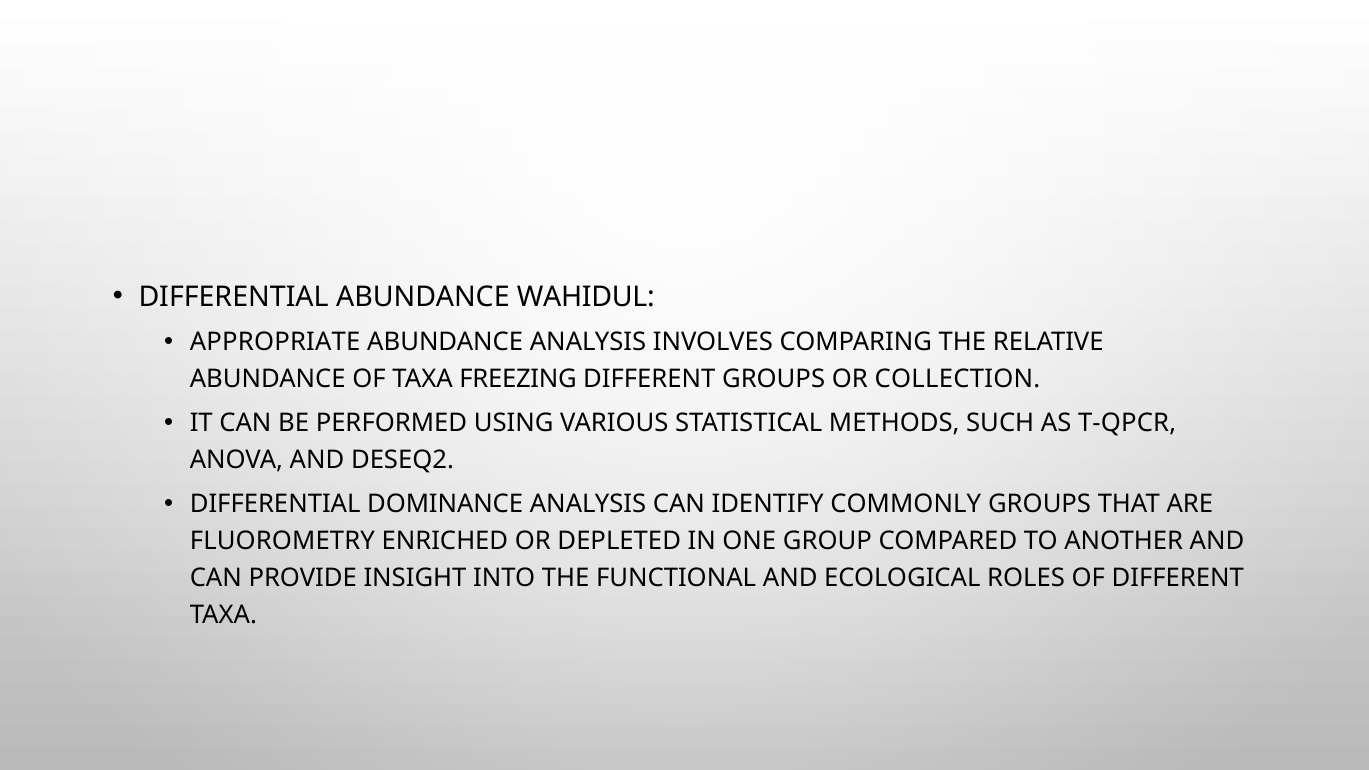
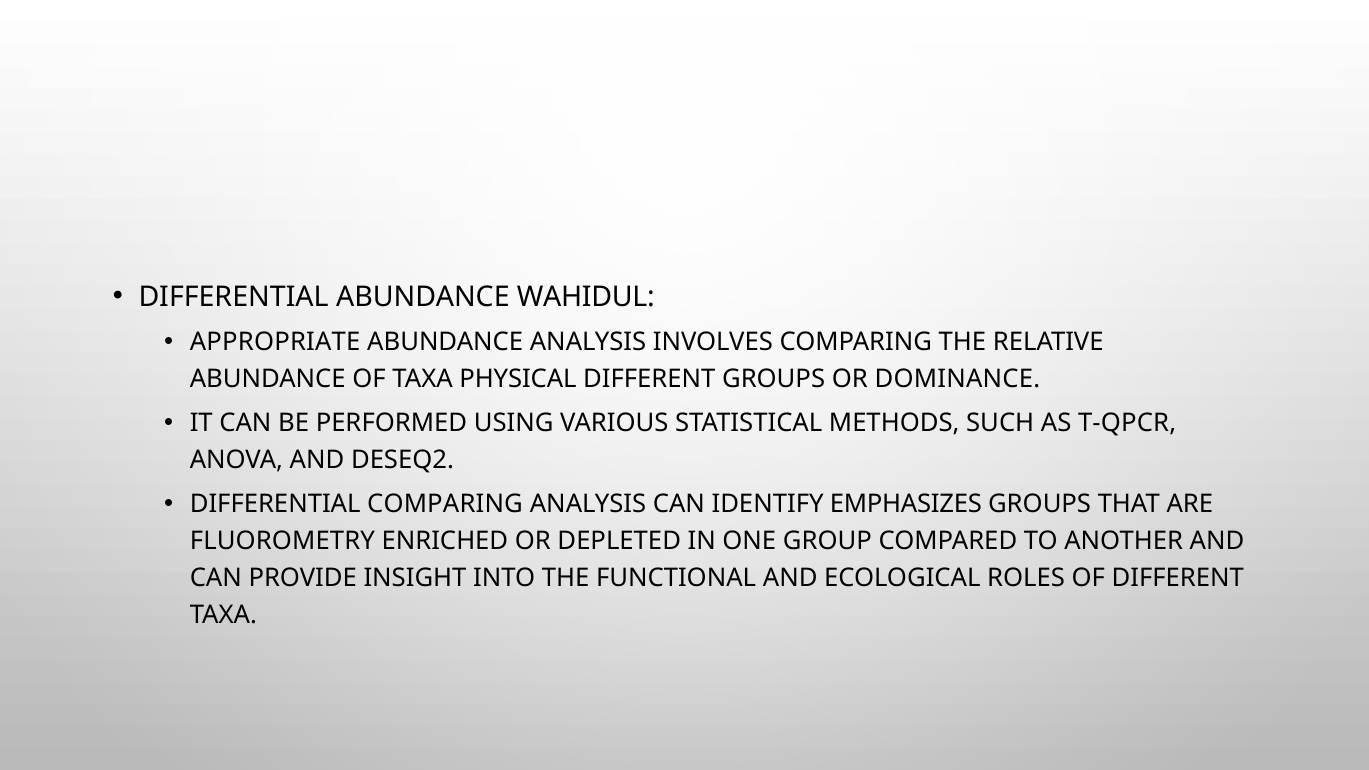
FREEZING: FREEZING -> PHYSICAL (518, 379)
COLLECTION: COLLECTION -> DOMINANCE (957, 379)
DIFFERENTIAL DOMINANCE: DOMINANCE -> COMPARING (445, 504)
COMMONLY: COMMONLY -> EMPHASIZES (906, 504)
